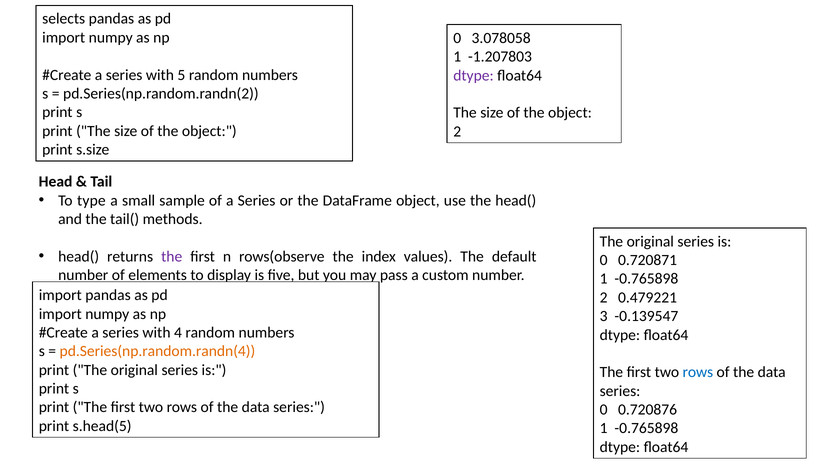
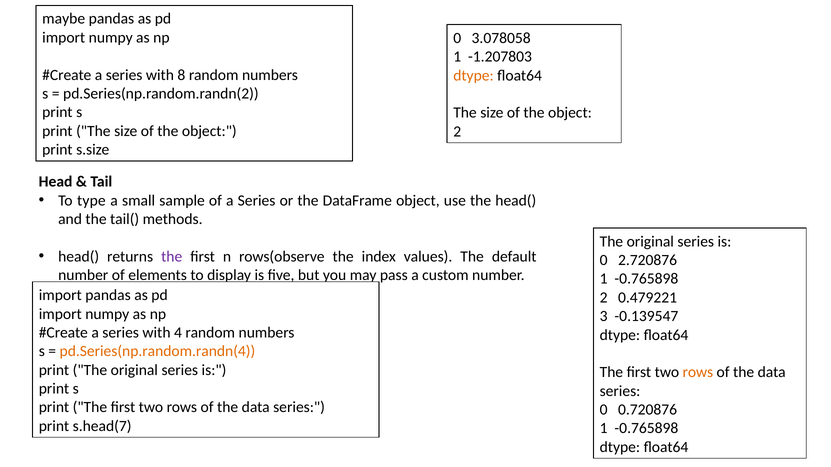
selects: selects -> maybe (64, 19)
5: 5 -> 8 (181, 75)
dtype colour: purple -> orange (473, 75)
0.720871: 0.720871 -> 2.720876 (648, 260)
rows colour: blue -> orange (698, 373)
s.head(5: s.head(5 -> s.head(7 (102, 426)
